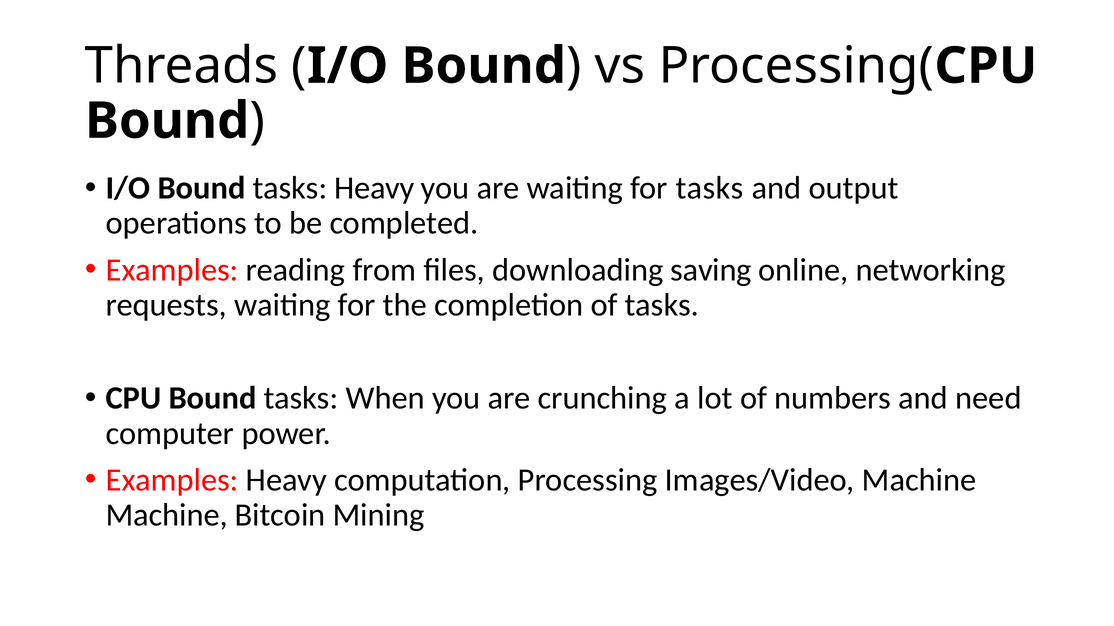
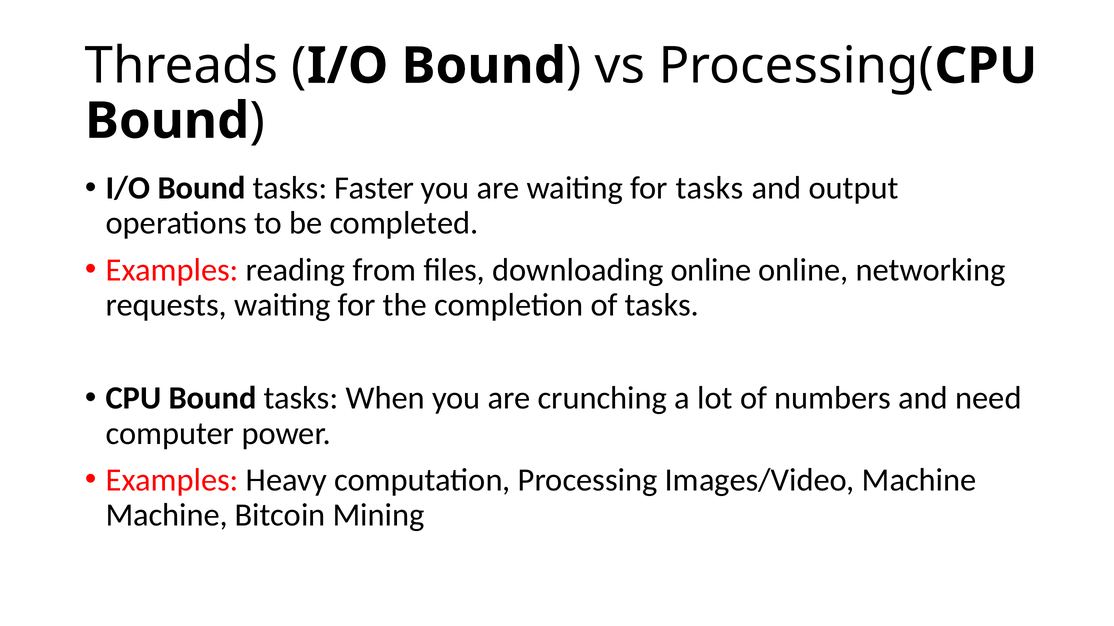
tasks Heavy: Heavy -> Faster (374, 188)
downloading saving: saving -> online (711, 270)
